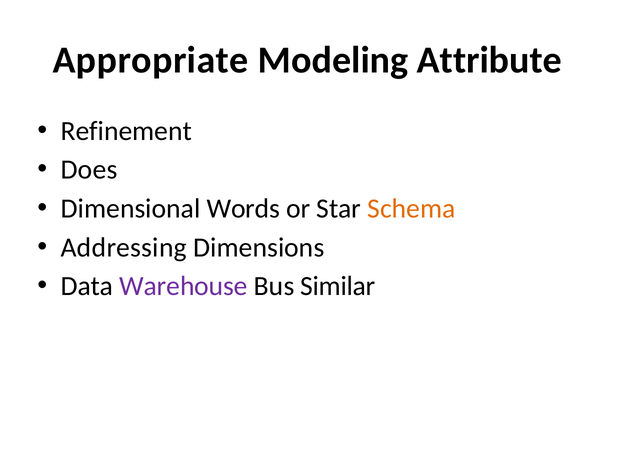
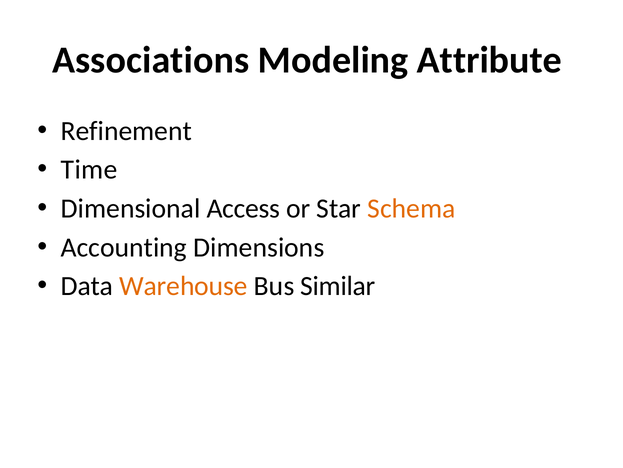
Appropriate: Appropriate -> Associations (151, 60)
Does: Does -> Time (89, 169)
Words: Words -> Access (243, 208)
Addressing: Addressing -> Accounting (124, 247)
Warehouse colour: purple -> orange (184, 286)
